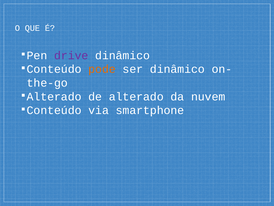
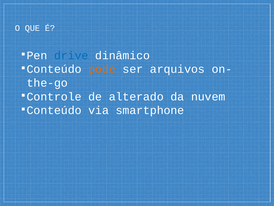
drive colour: purple -> blue (71, 55)
ser dinâmico: dinâmico -> arquivos (177, 69)
Alterado: Alterado -> Controle (54, 96)
